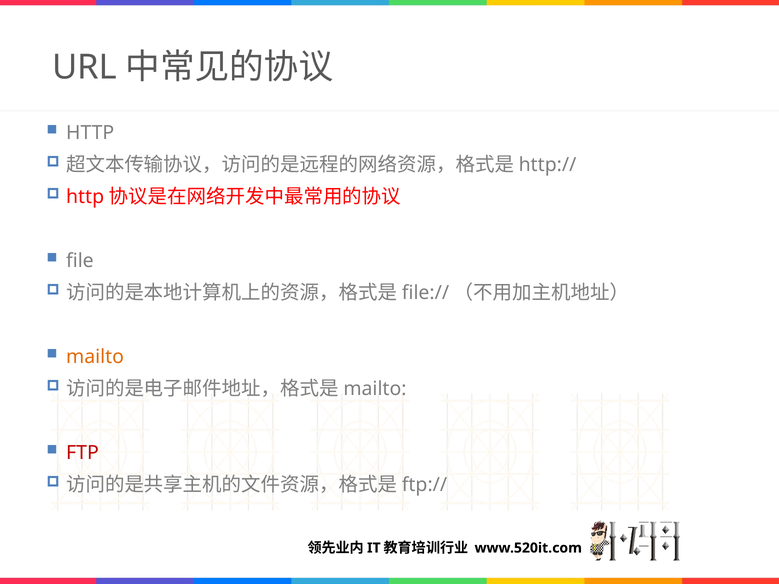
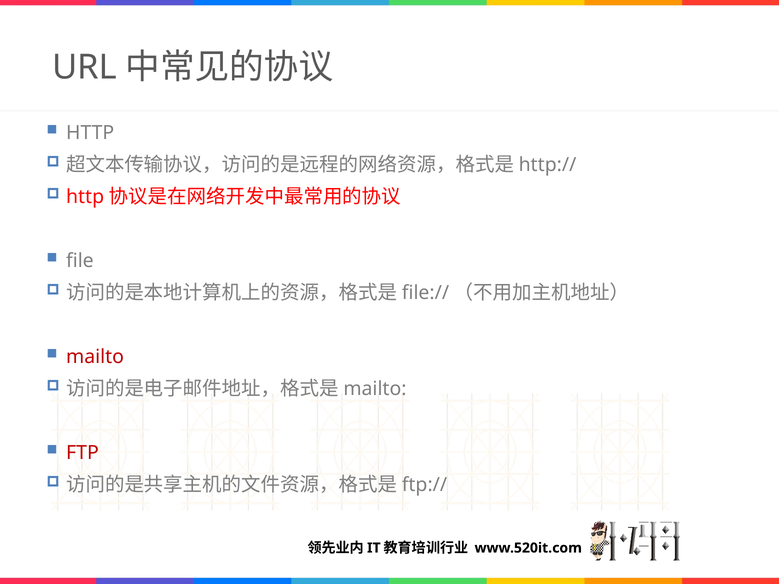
mailto colour: orange -> red (95, 357)
